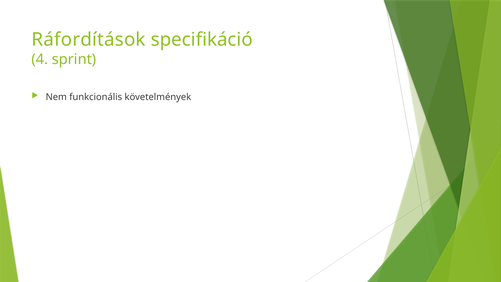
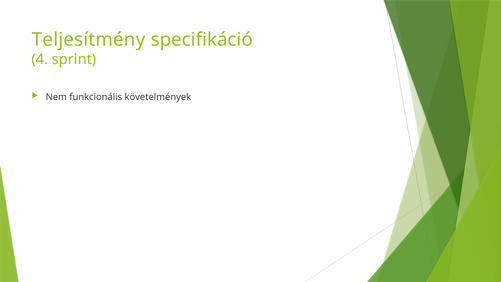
Ráfordítások: Ráfordítások -> Teljesítmény (89, 40)
